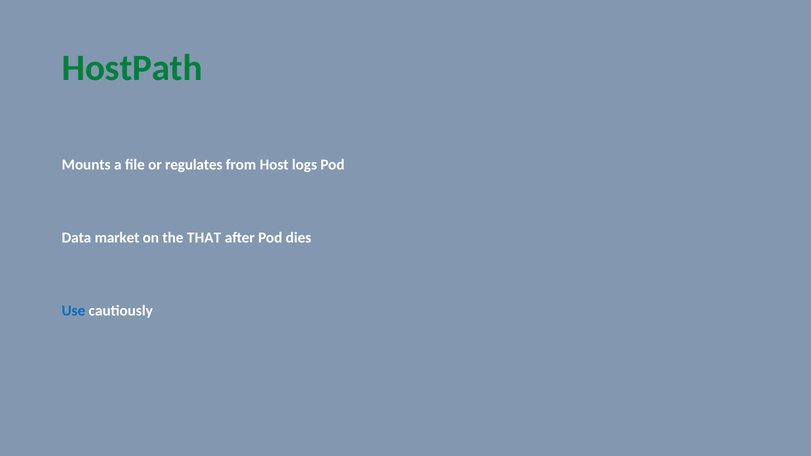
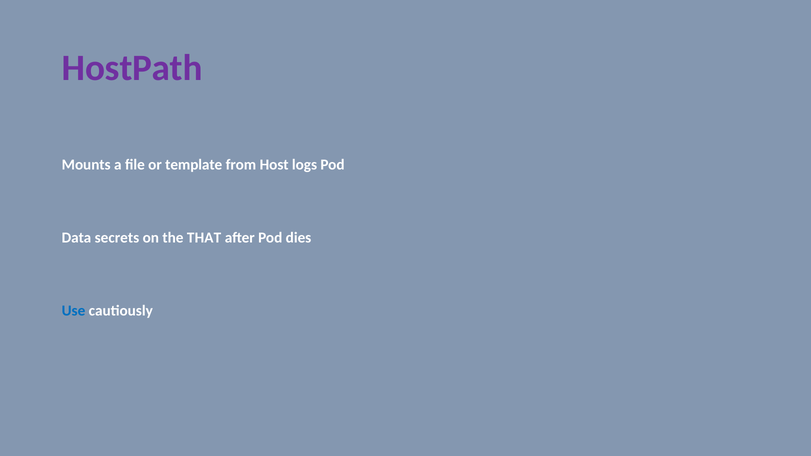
HostPath colour: green -> purple (132, 68)
regulates: regulates -> template (194, 165)
market: market -> secrets (117, 238)
